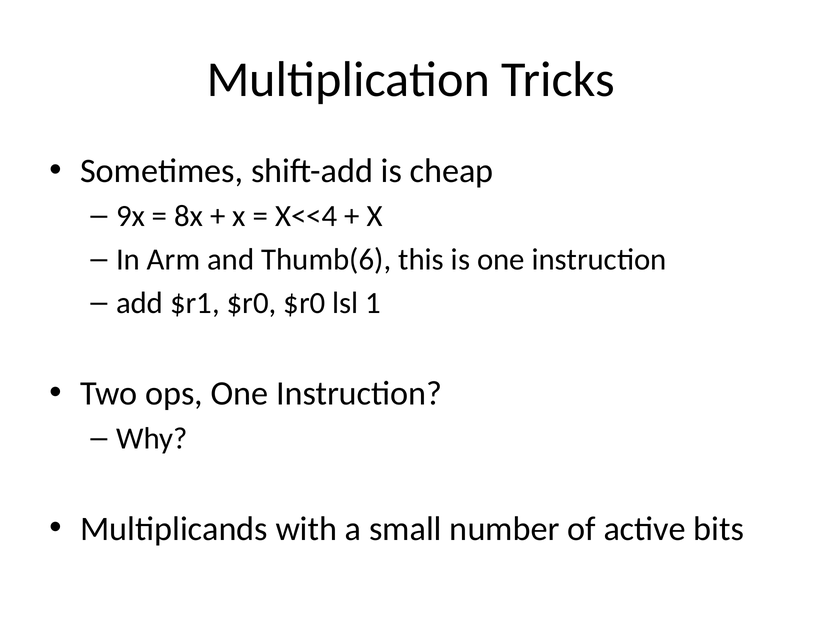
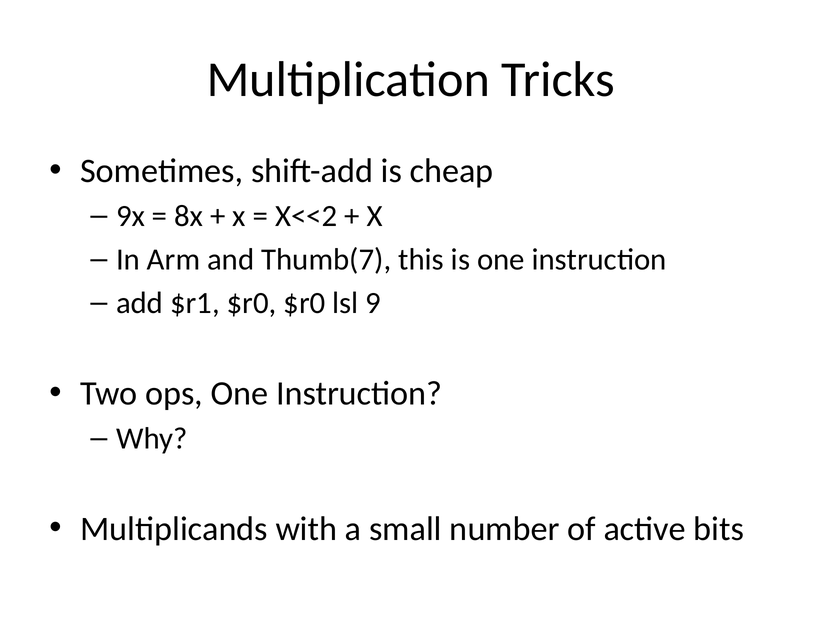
X<<4: X<<4 -> X<<2 (306, 216)
Thumb(6: Thumb(6 -> Thumb(7 (326, 260)
1: 1 -> 9 (373, 303)
